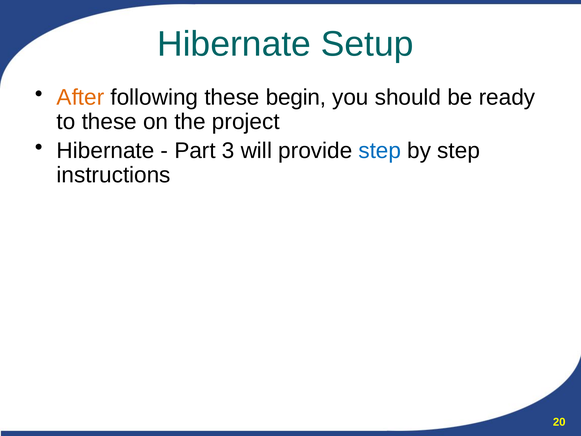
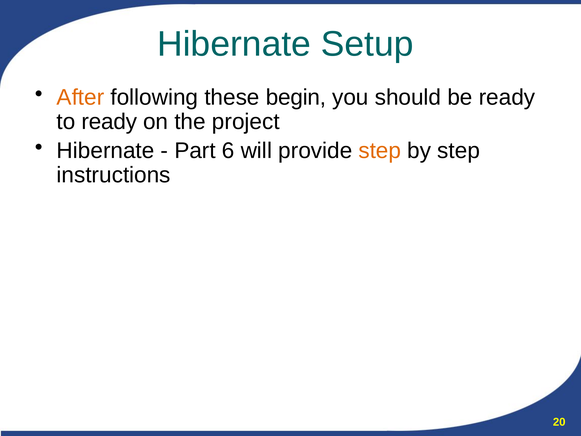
to these: these -> ready (109, 122)
3: 3 -> 6 (228, 151)
step colour: blue -> orange (380, 151)
